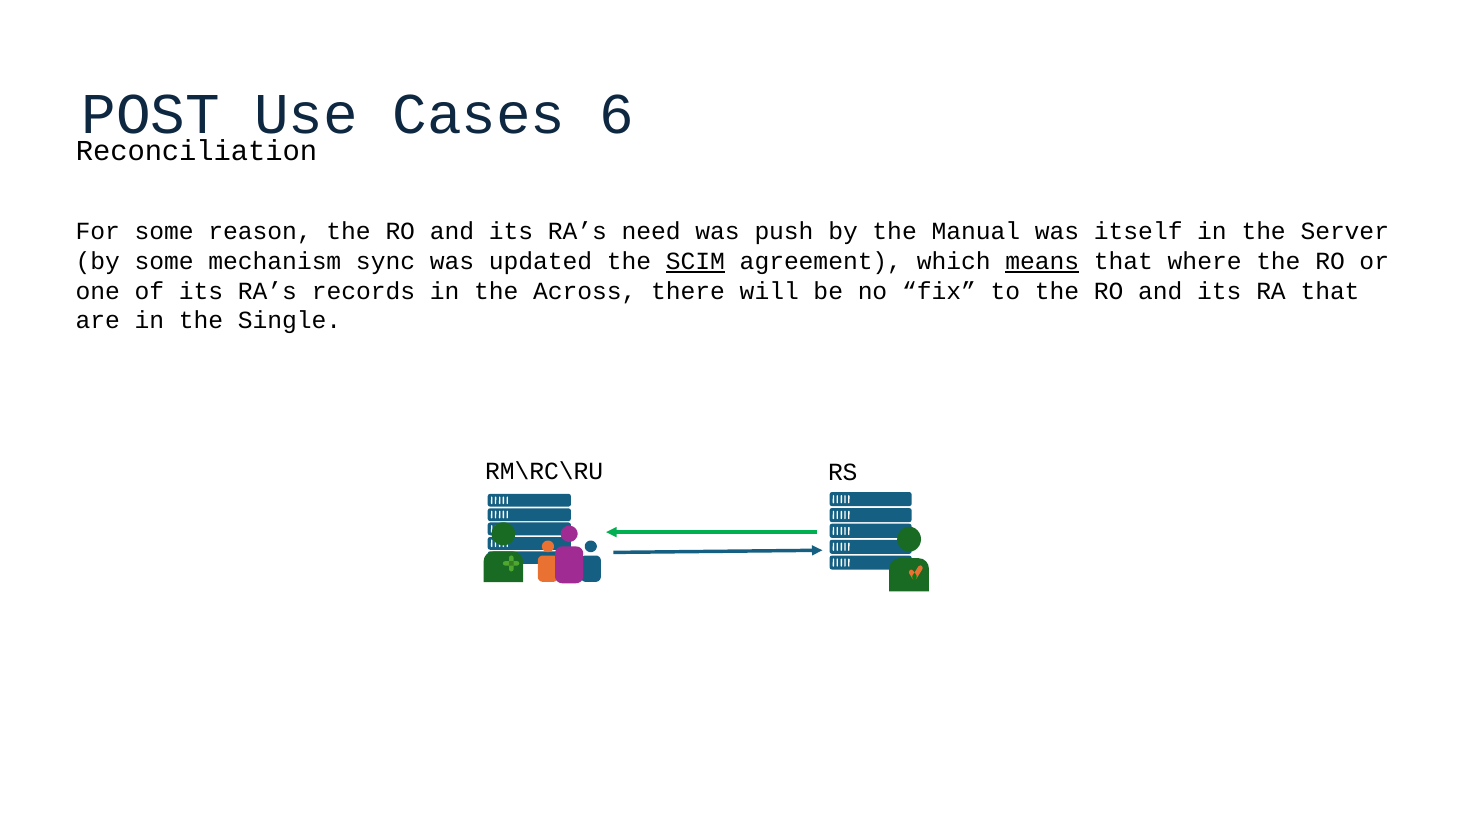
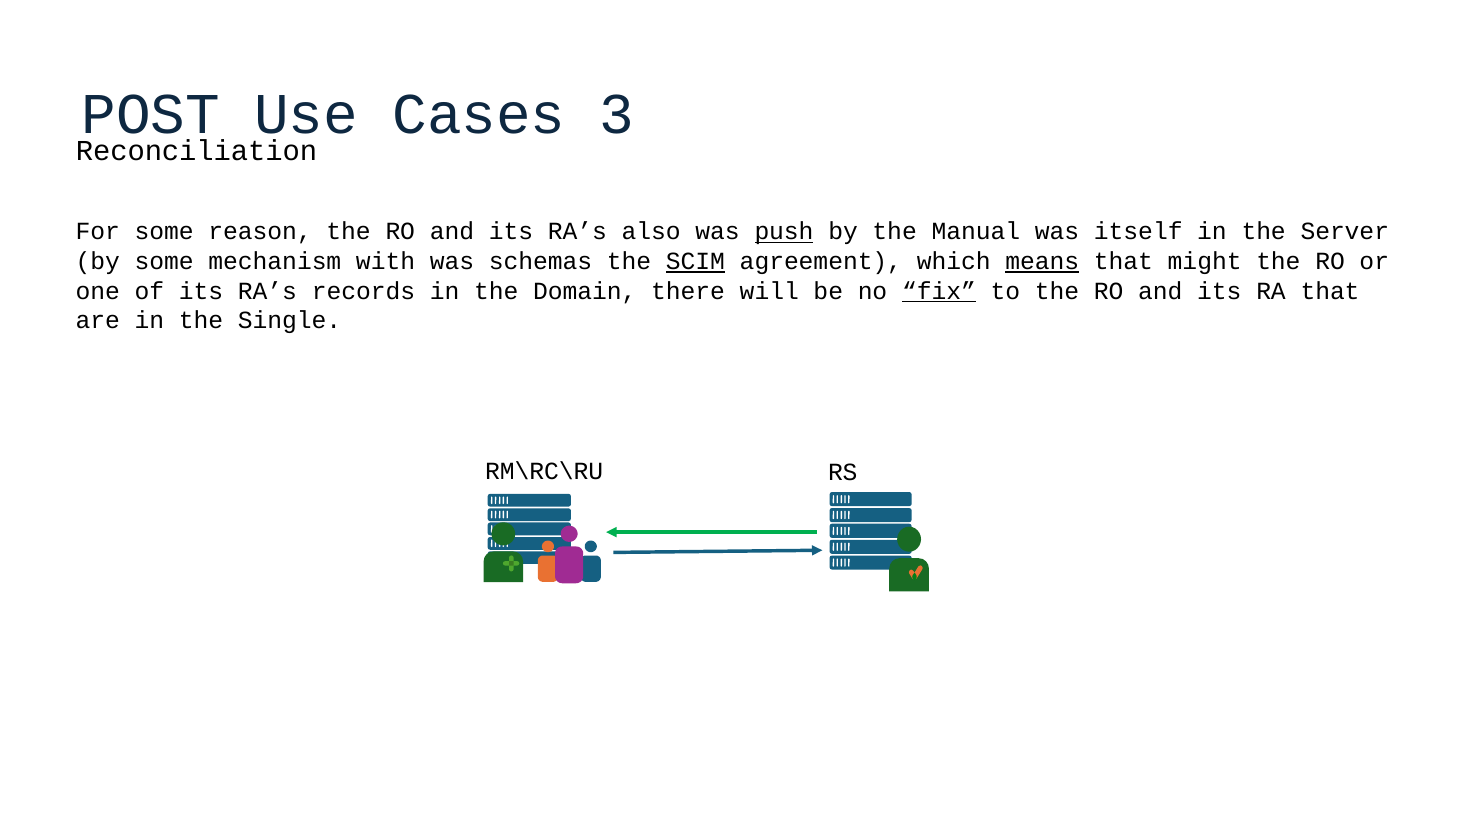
6: 6 -> 3 (617, 114)
need: need -> also (651, 232)
push underline: none -> present (784, 232)
sync: sync -> with (386, 261)
updated: updated -> schemas (540, 261)
where: where -> might (1205, 261)
Across: Across -> Domain (585, 291)
fix underline: none -> present (939, 291)
